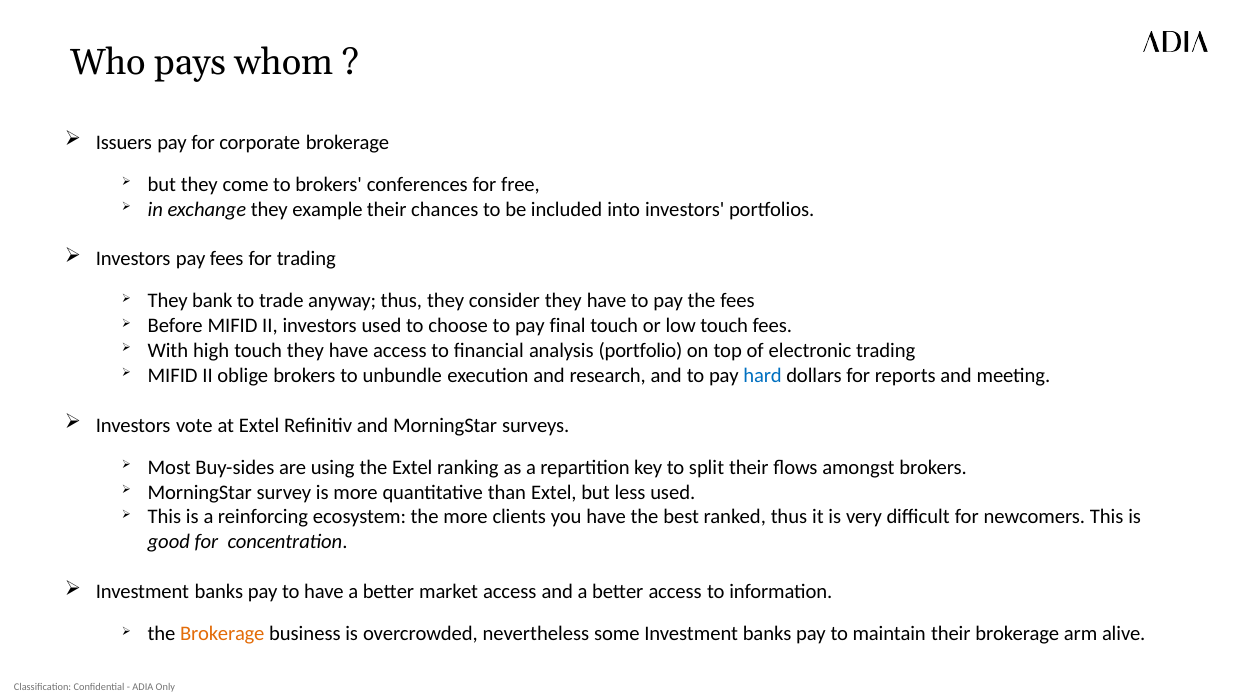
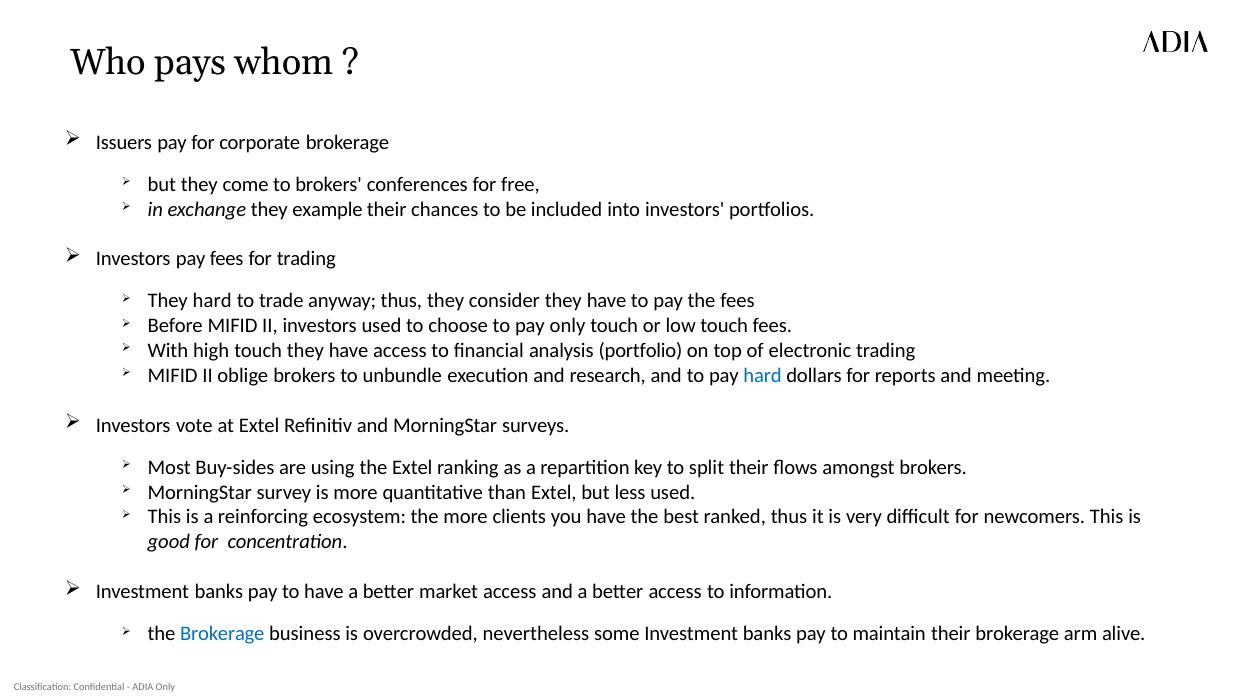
They bank: bank -> hard (212, 301)
pay final: final -> only (568, 326)
Brokerage colour: orange -> blue (222, 633)
